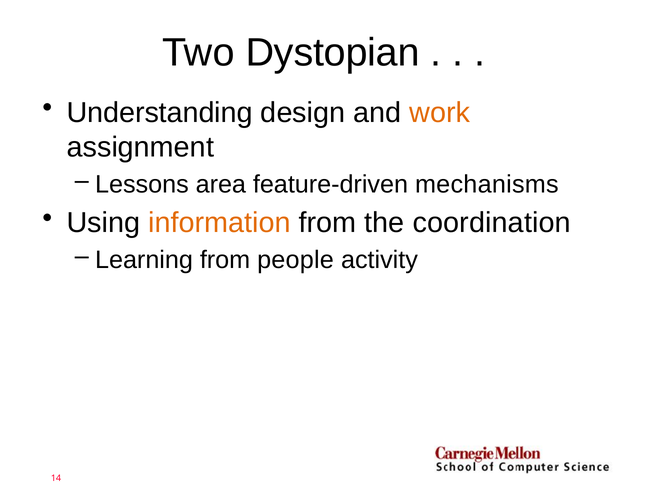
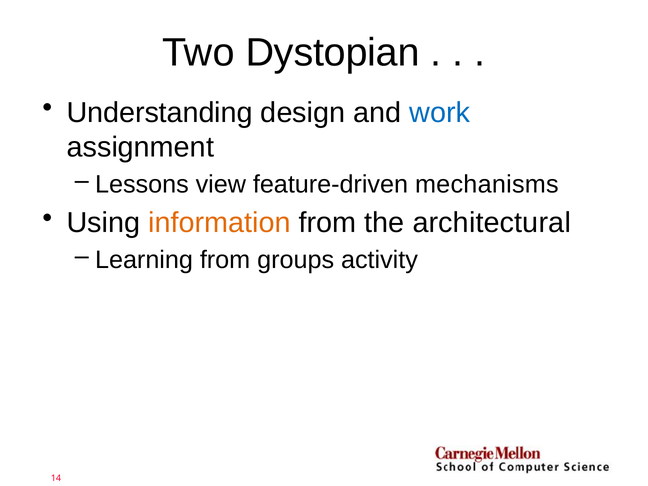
work colour: orange -> blue (440, 113)
area: area -> view (221, 184)
coordination: coordination -> architectural (492, 223)
people: people -> groups (296, 260)
